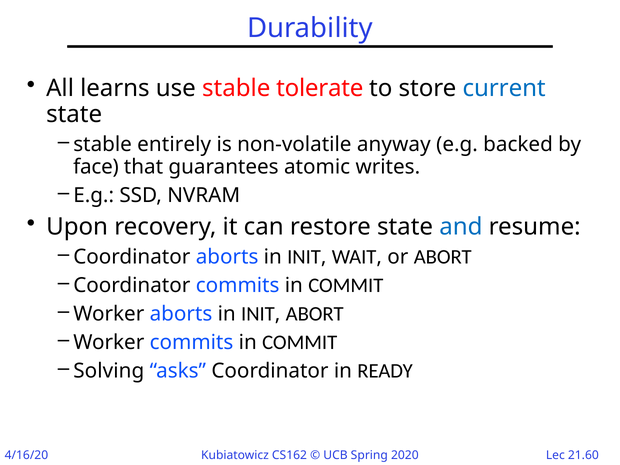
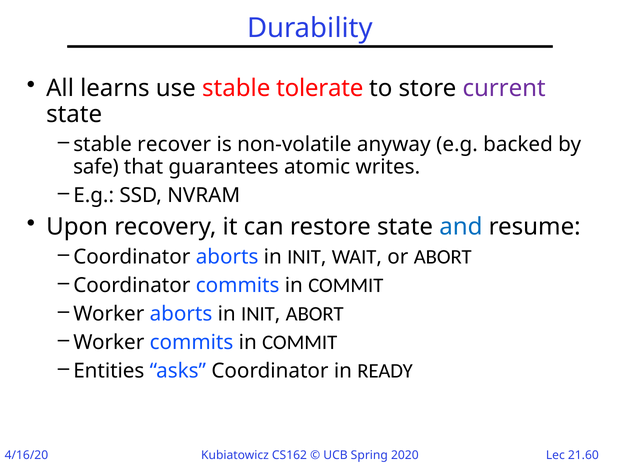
current colour: blue -> purple (504, 88)
entirely: entirely -> recover (174, 145)
face: face -> safe (96, 167)
Solving: Solving -> Entities (109, 371)
